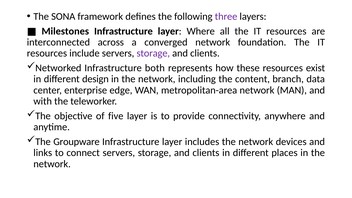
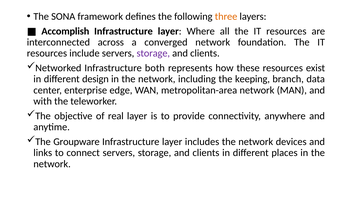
three colour: purple -> orange (226, 16)
Milestones: Milestones -> Accomplish (65, 31)
content: content -> keeping (252, 79)
five: five -> real (116, 116)
